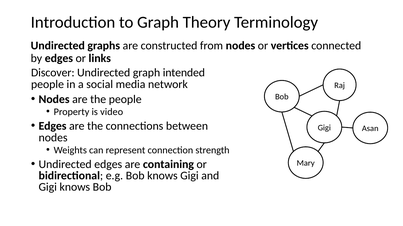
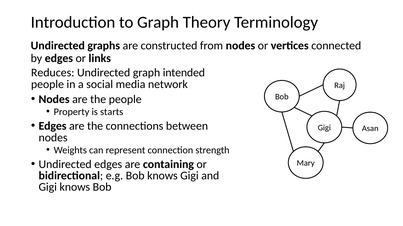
Discover: Discover -> Reduces (53, 73)
video: video -> starts (112, 112)
